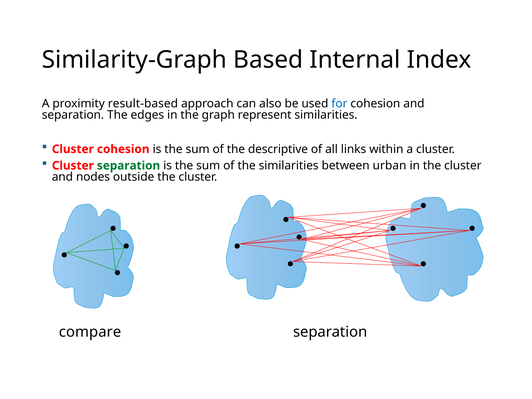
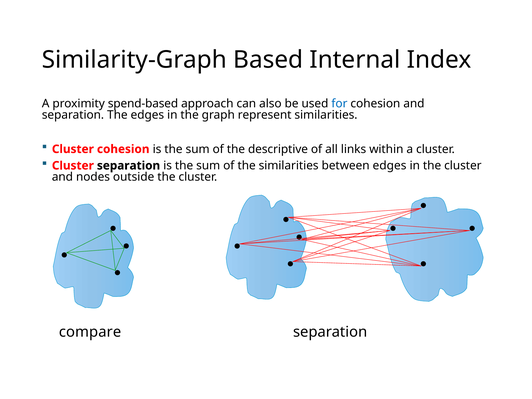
result-based: result-based -> spend-based (143, 103)
separation colour: green -> black (129, 166)
between urban: urban -> edges (390, 166)
